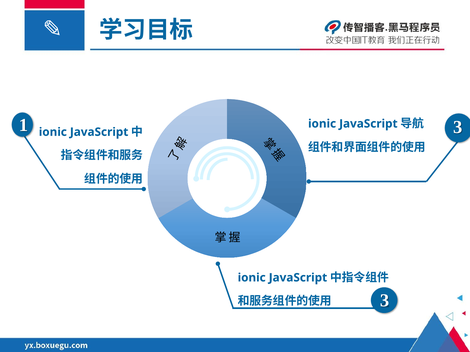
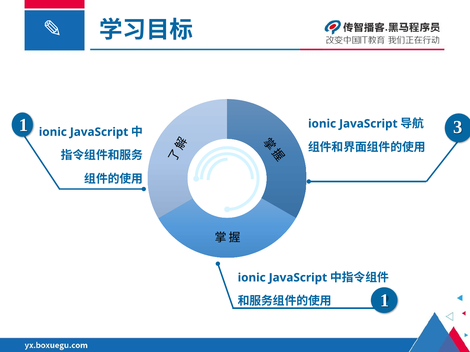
3: 3 -> 1 (385, 301)
